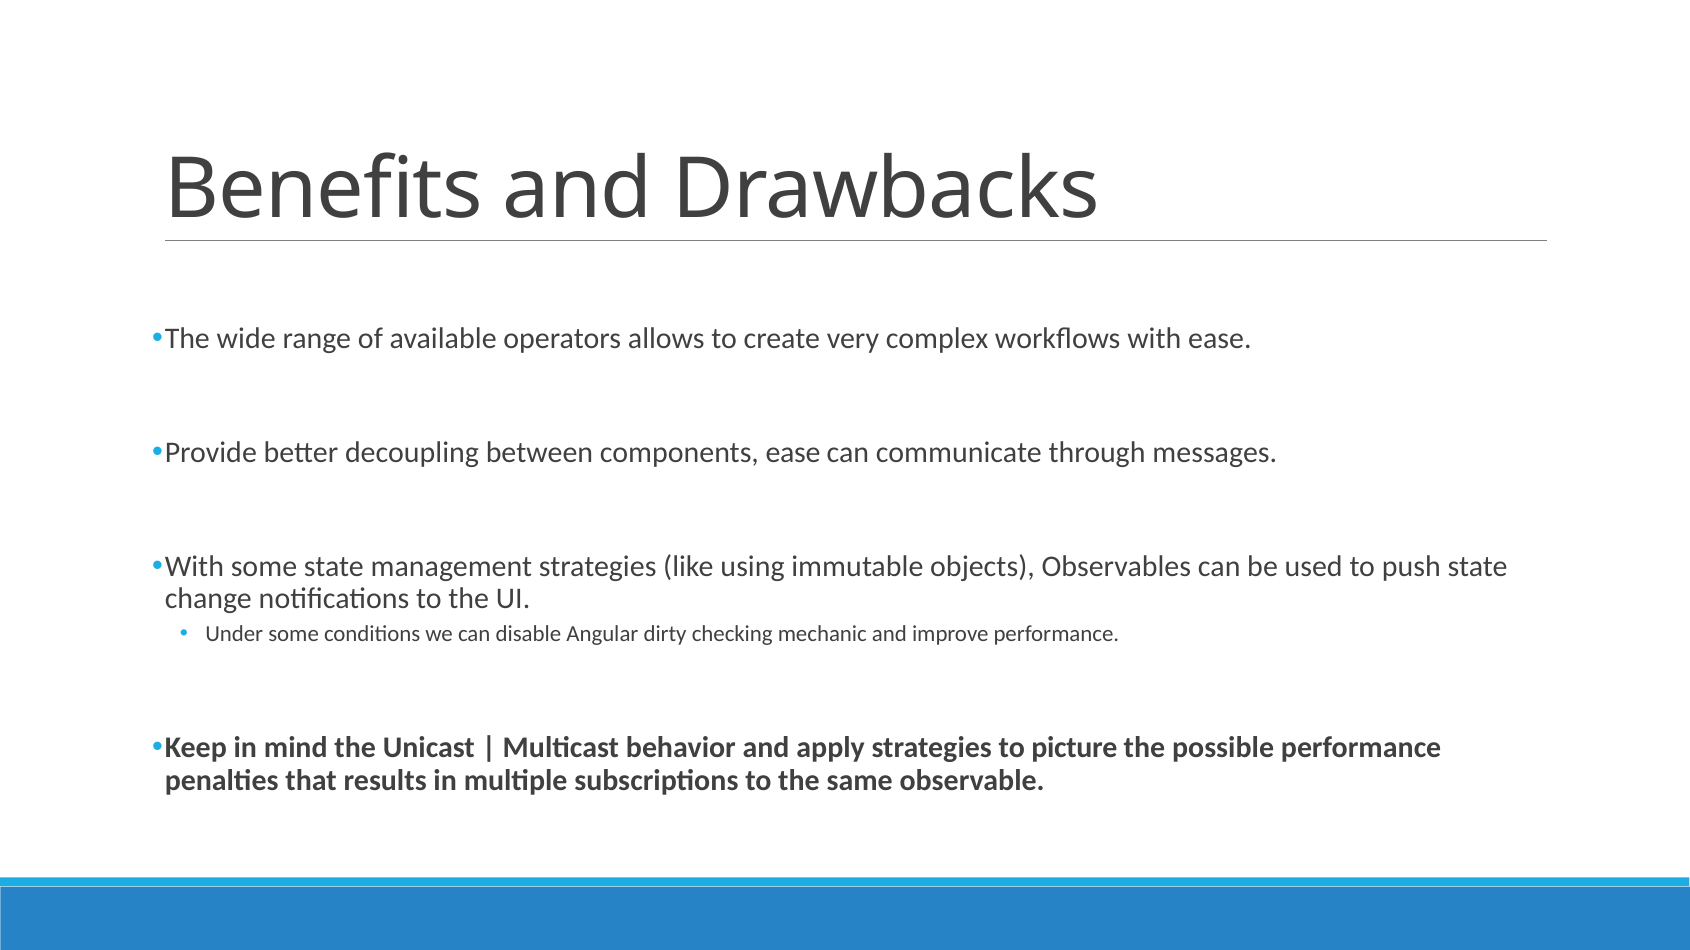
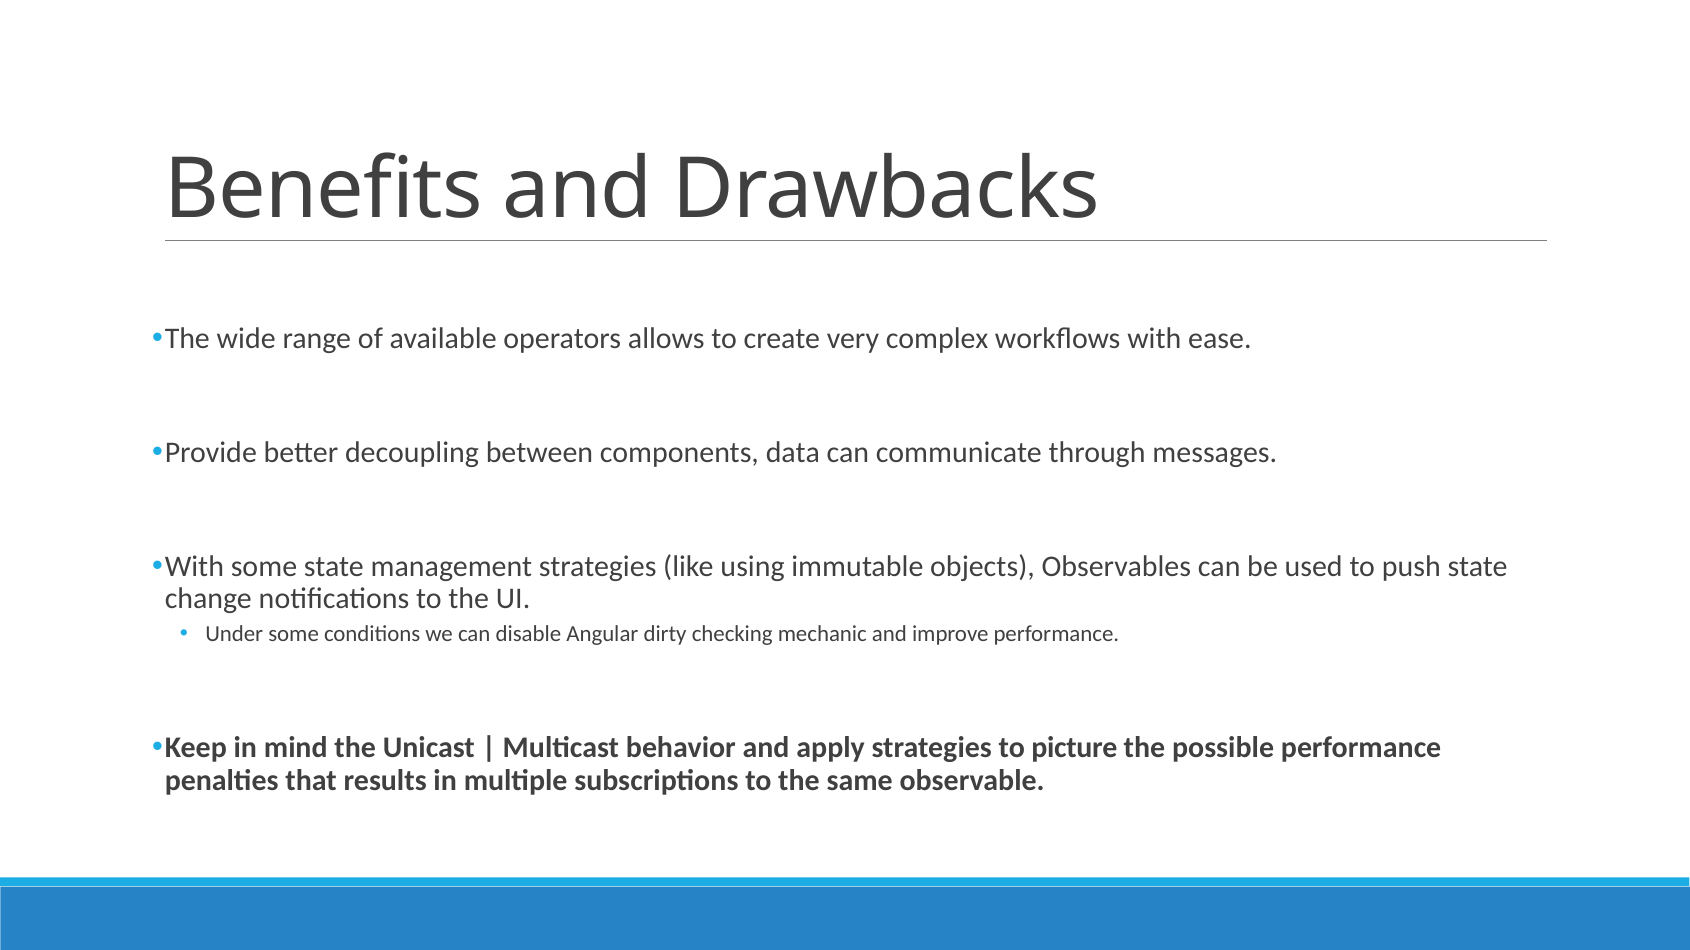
components ease: ease -> data (793, 453)
